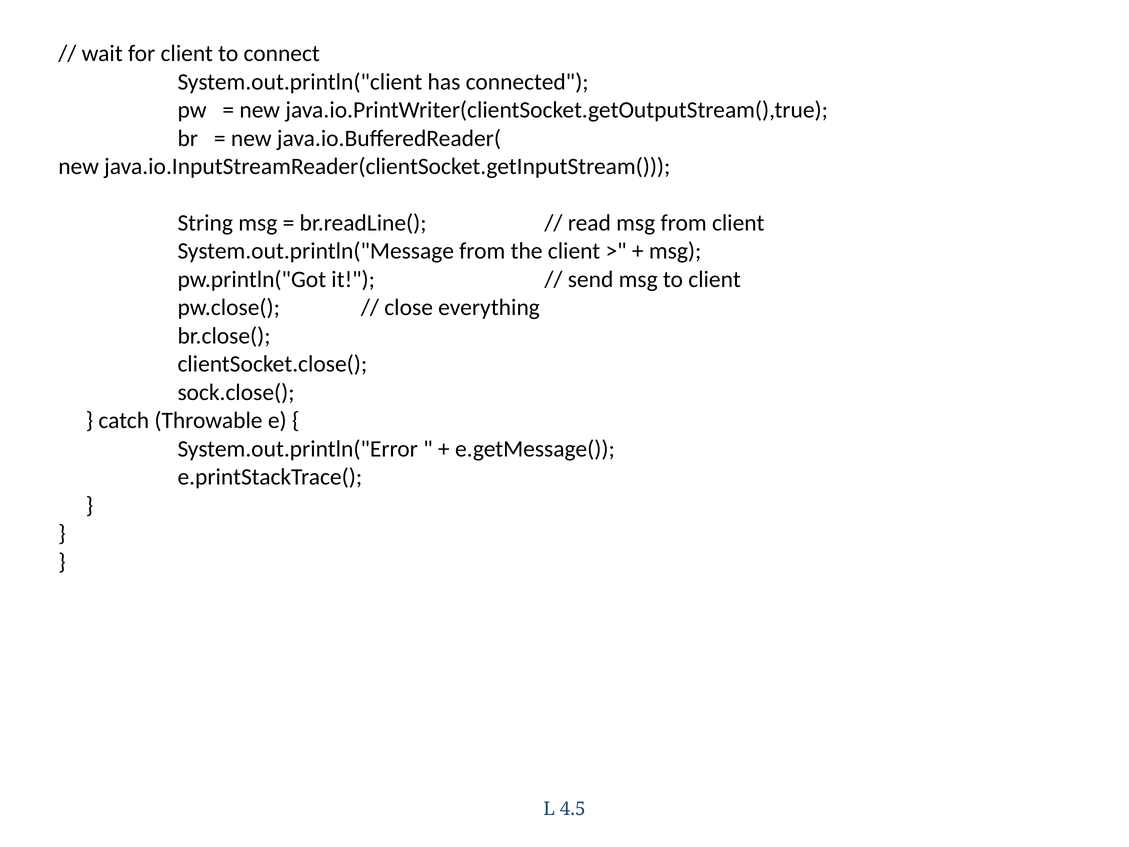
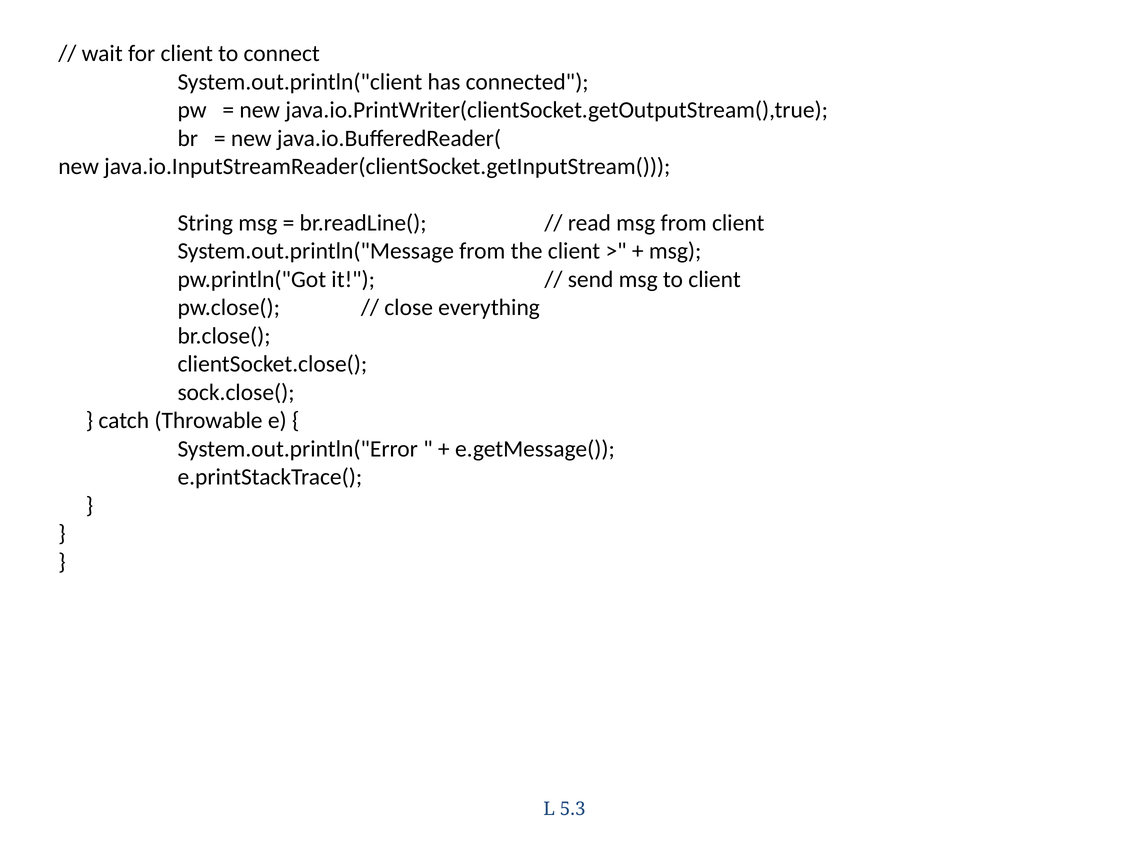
4.5: 4.5 -> 5.3 (573, 809)
